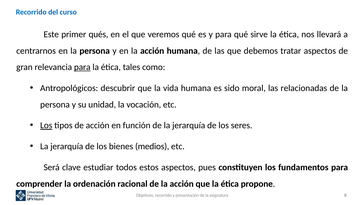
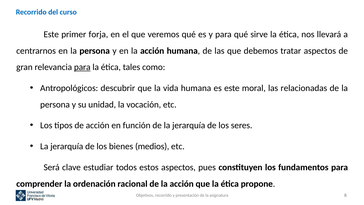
qués: qués -> forja (98, 34)
es sido: sido -> este (232, 88)
Los underline: present -> none (46, 125)
